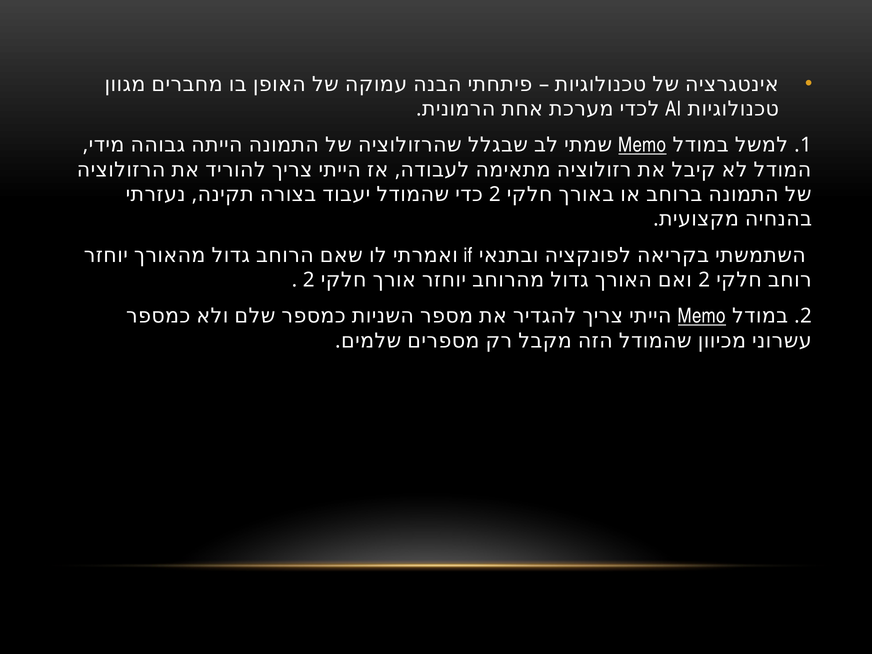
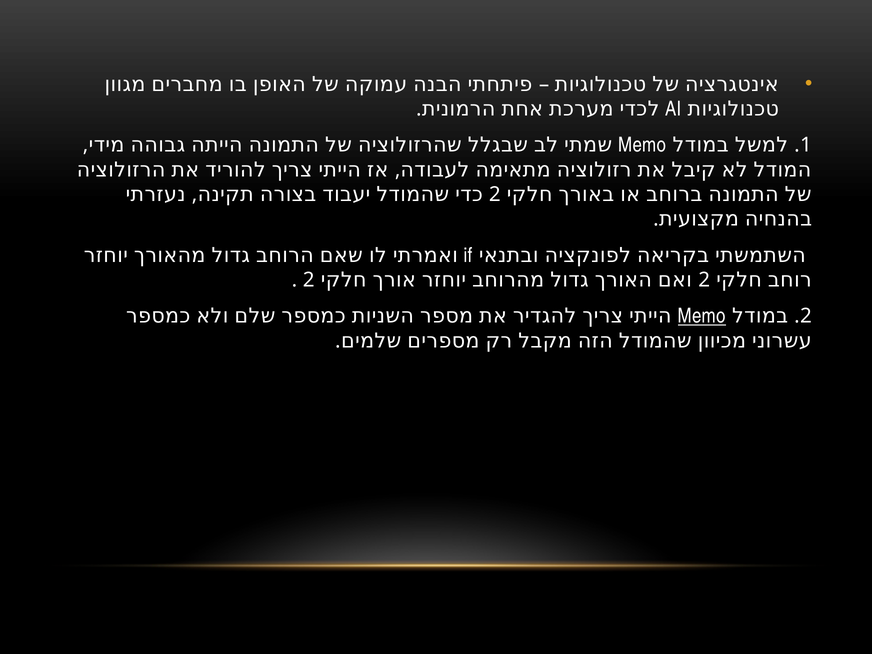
Memo underline: present -> none (642, 145)
